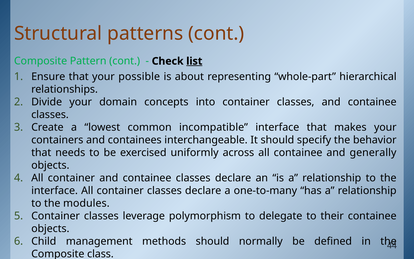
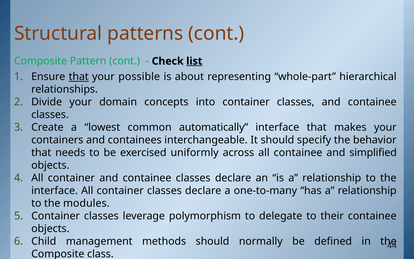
that underline: none -> present (79, 77)
incompatible: incompatible -> automatically (214, 127)
generally: generally -> simplified (373, 153)
